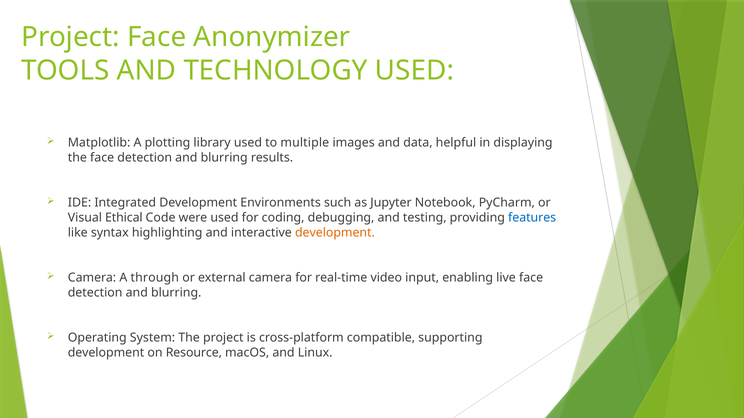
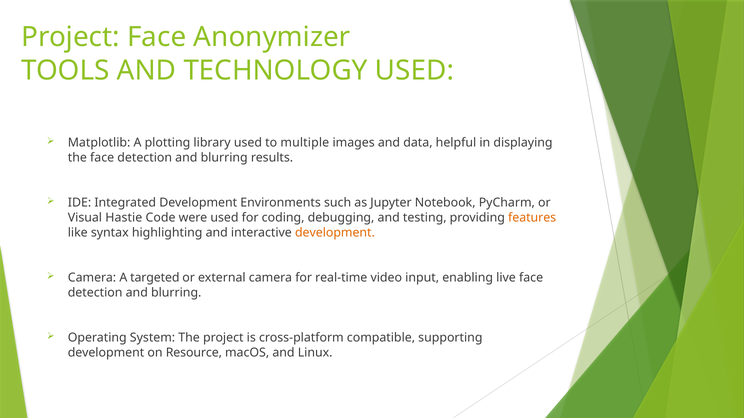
Ethical: Ethical -> Hastie (124, 218)
features colour: blue -> orange (532, 218)
through: through -> targeted (155, 278)
